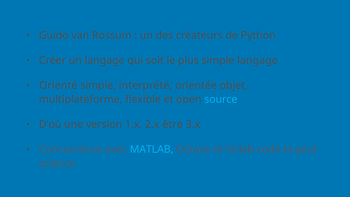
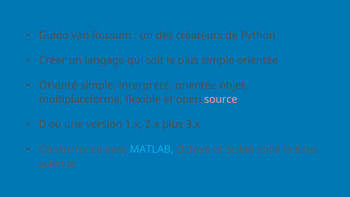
simple langage: langage -> orientée (258, 60)
source colour: light blue -> pink (221, 99)
2.x être: être -> plus (173, 124)
peut: peut -> sites (306, 149)
